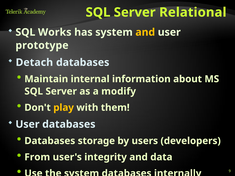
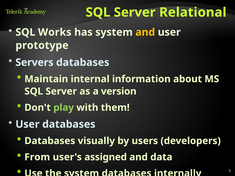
Detach: Detach -> Servers (34, 63)
modify: modify -> version (119, 91)
play colour: yellow -> light green (64, 108)
storage: storage -> visually (96, 141)
integrity: integrity -> assigned (106, 157)
